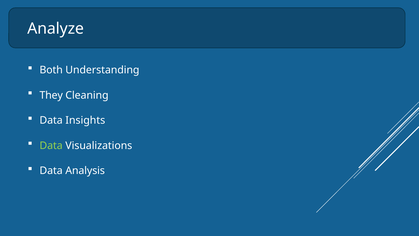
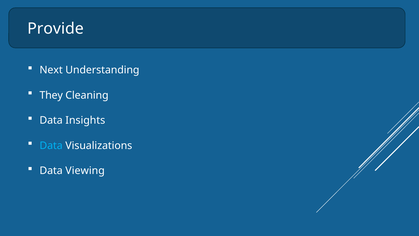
Analyze: Analyze -> Provide (56, 29)
Both: Both -> Next (51, 70)
Data colour: light green -> light blue (51, 145)
Analysis: Analysis -> Viewing (85, 171)
